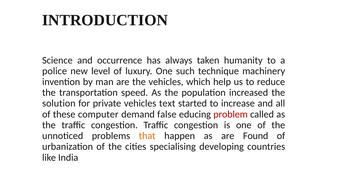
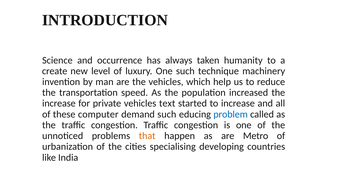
police: police -> create (55, 71)
solution: solution -> increase (59, 103)
demand false: false -> such (167, 114)
problem colour: red -> blue (231, 114)
Found: Found -> Metro (256, 136)
